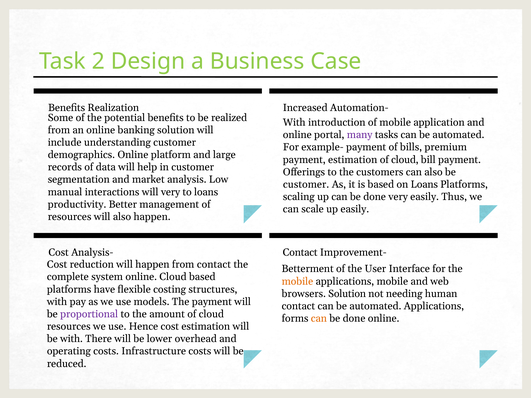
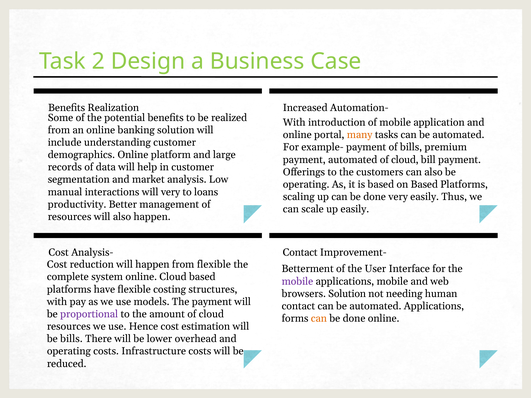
many colour: purple -> orange (360, 135)
payment estimation: estimation -> automated (353, 160)
customer: customer -> operating (306, 185)
on Loans: Loans -> Based (424, 185)
from contact: contact -> flexible (214, 265)
mobile colour: orange -> purple (297, 281)
be with: with -> bills (71, 339)
